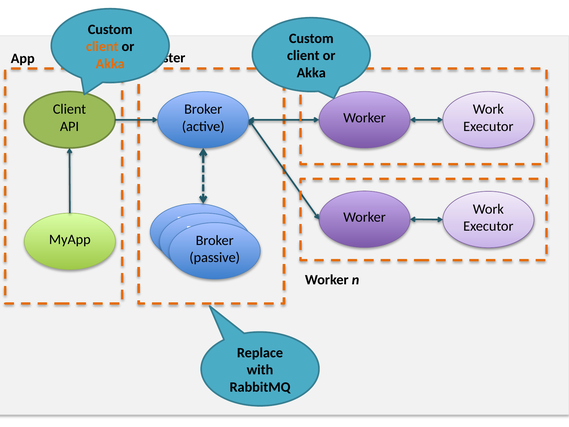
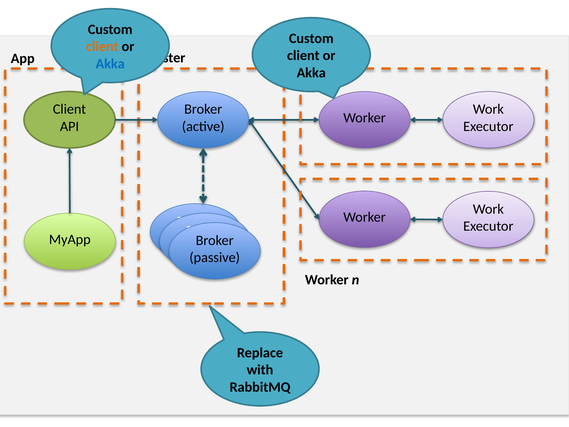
Akka colour: orange -> blue (110, 64)
